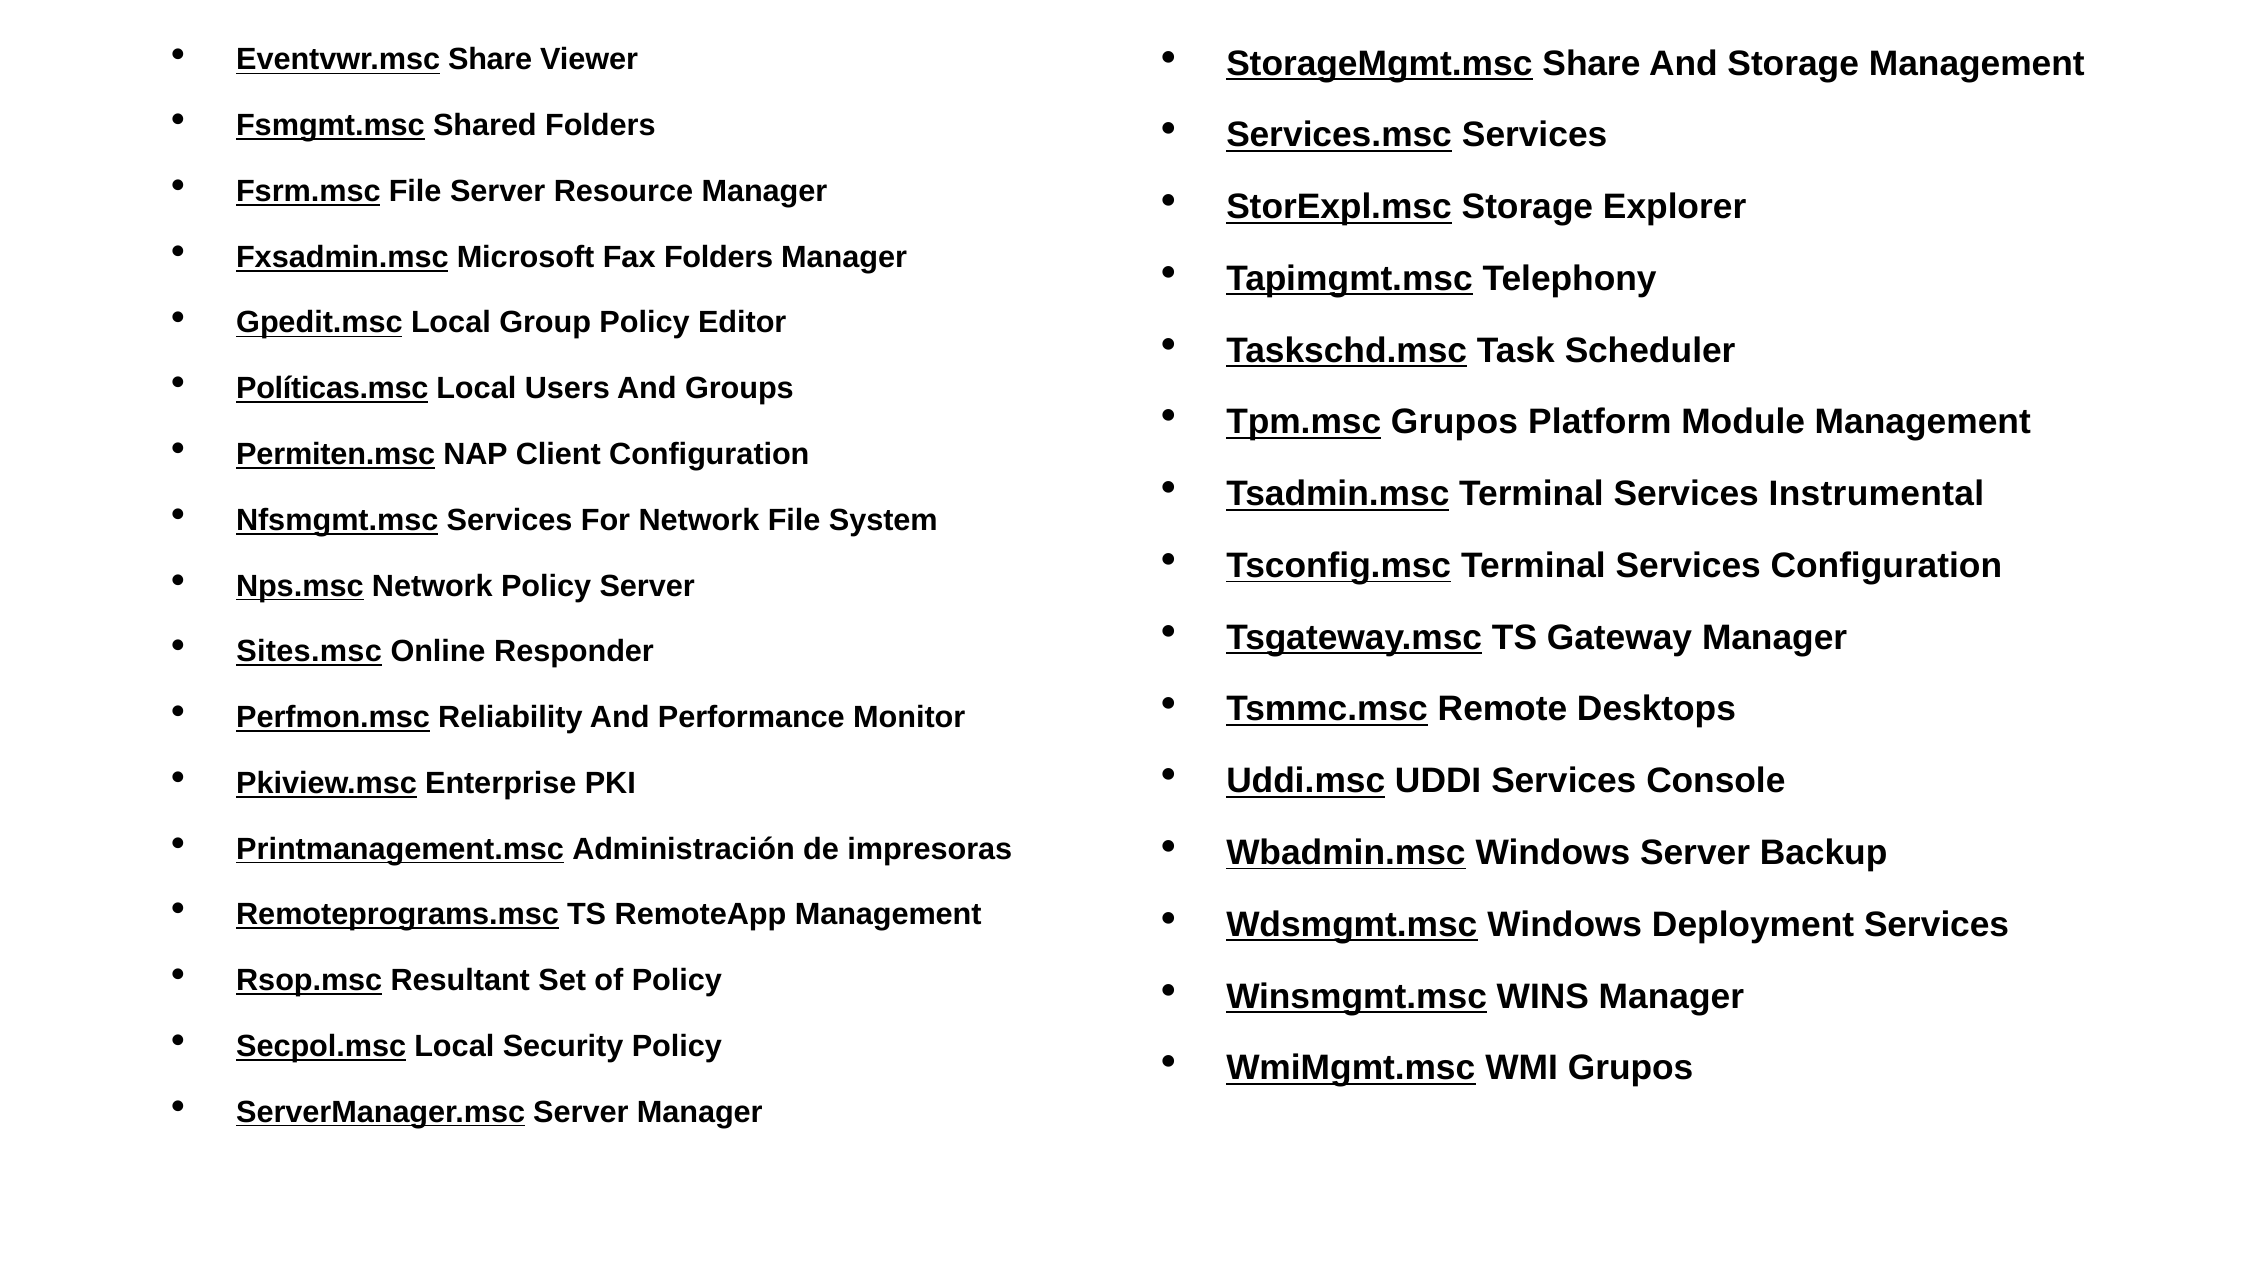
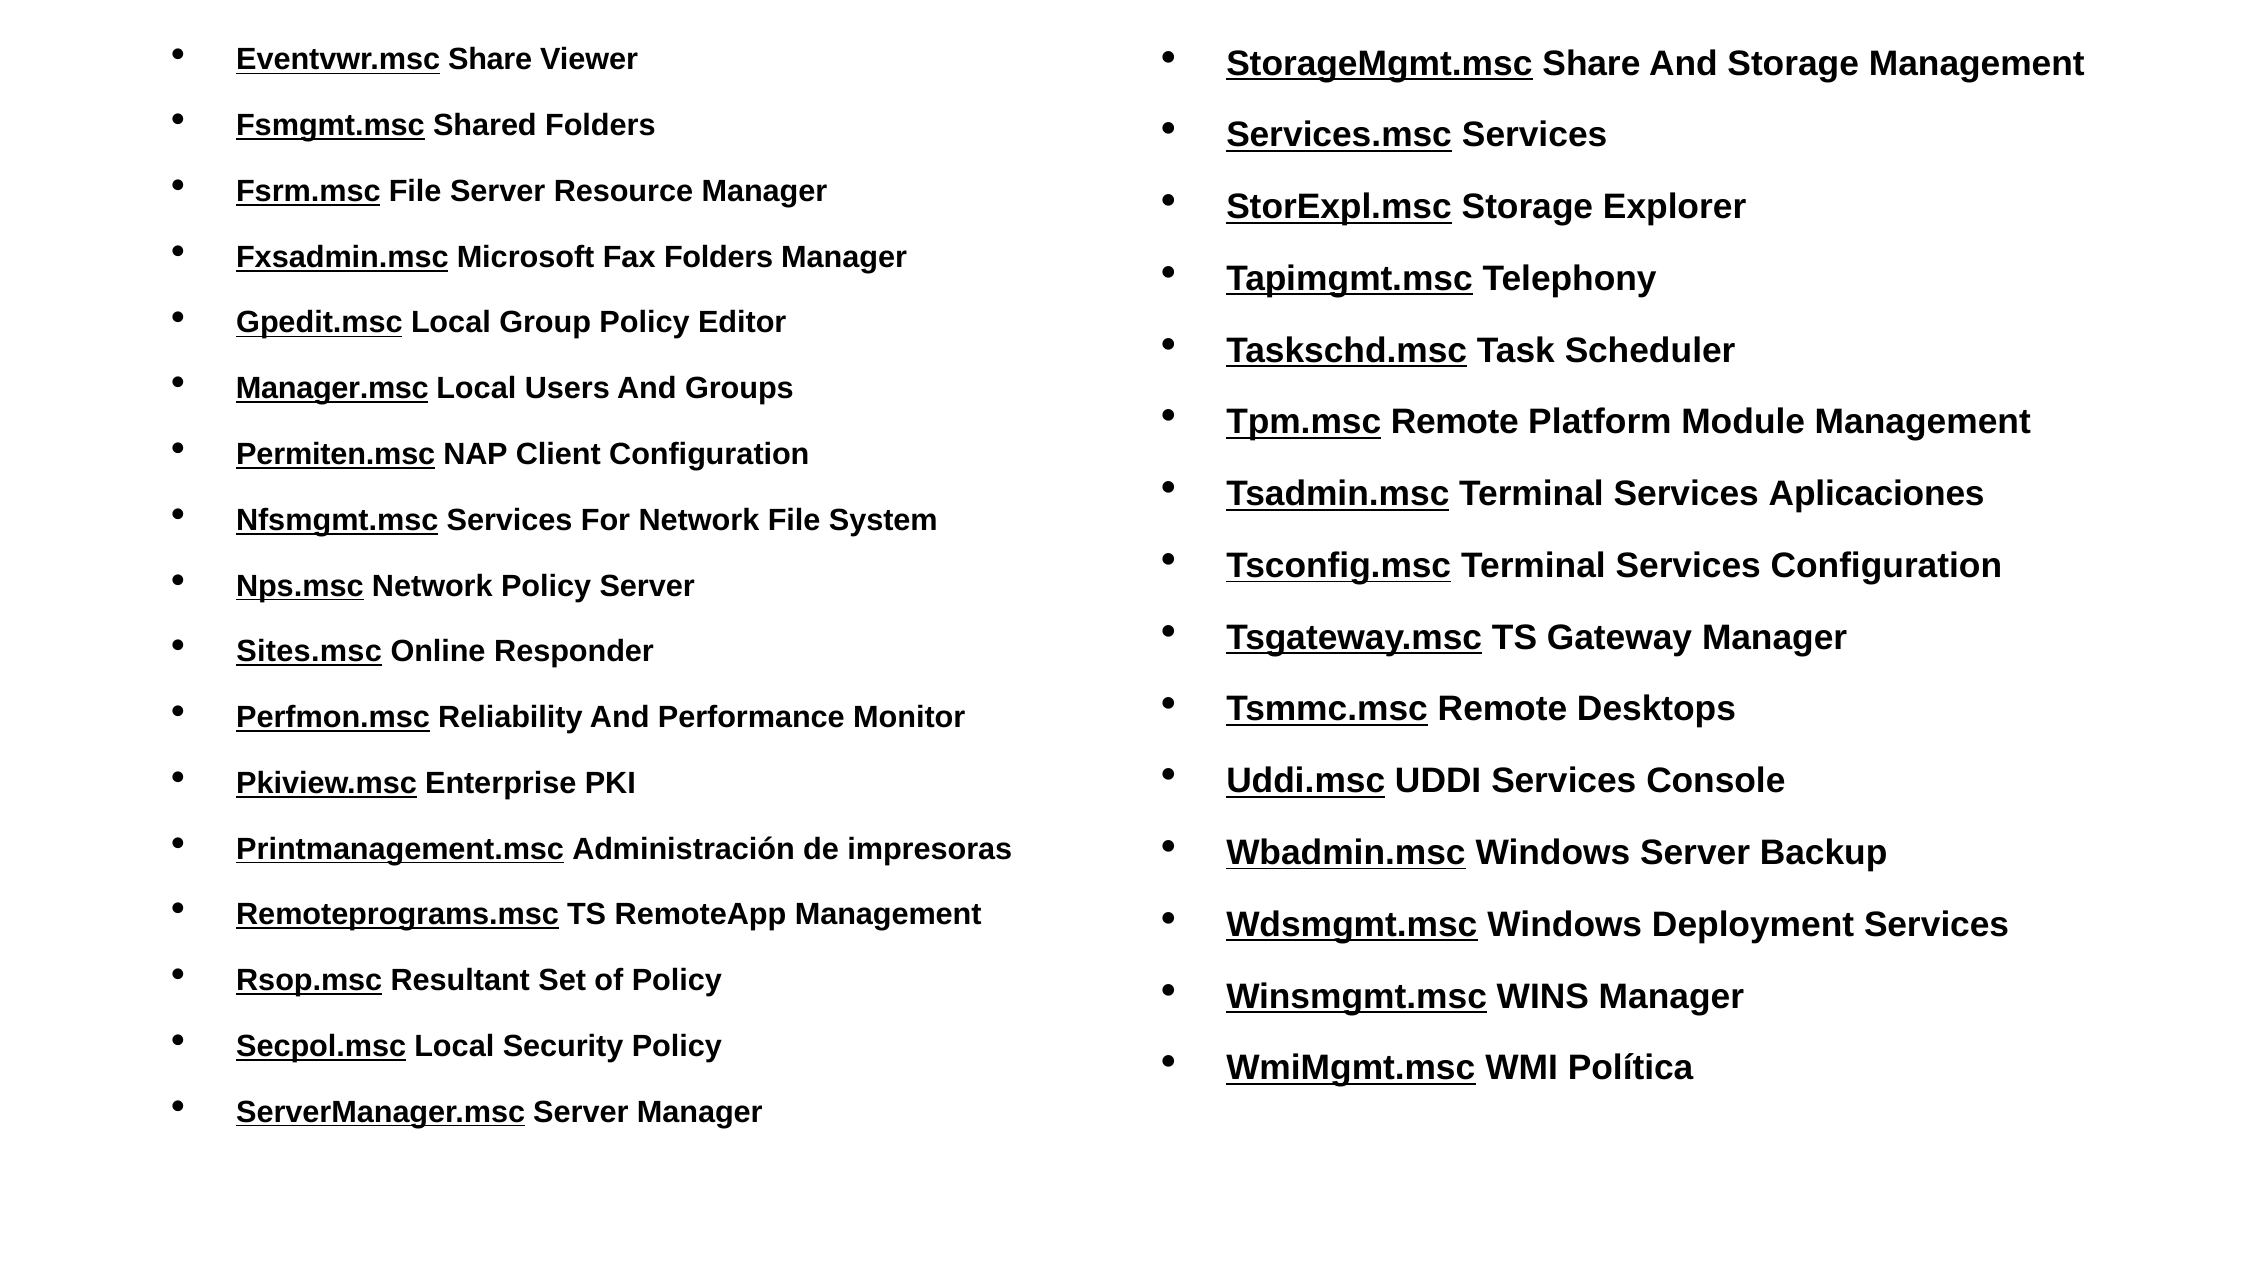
Políticas.msc: Políticas.msc -> Manager.msc (332, 389)
Tpm.msc Grupos: Grupos -> Remote (1455, 422)
Instrumental: Instrumental -> Aplicaciones (1877, 494)
WMI Grupos: Grupos -> Política (1631, 1068)
